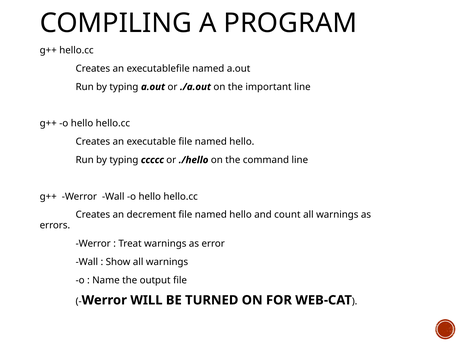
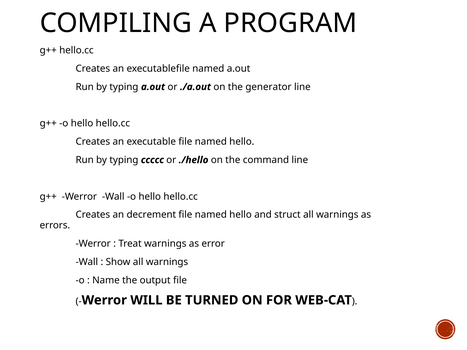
important: important -> generator (268, 87)
count: count -> struct (287, 215)
